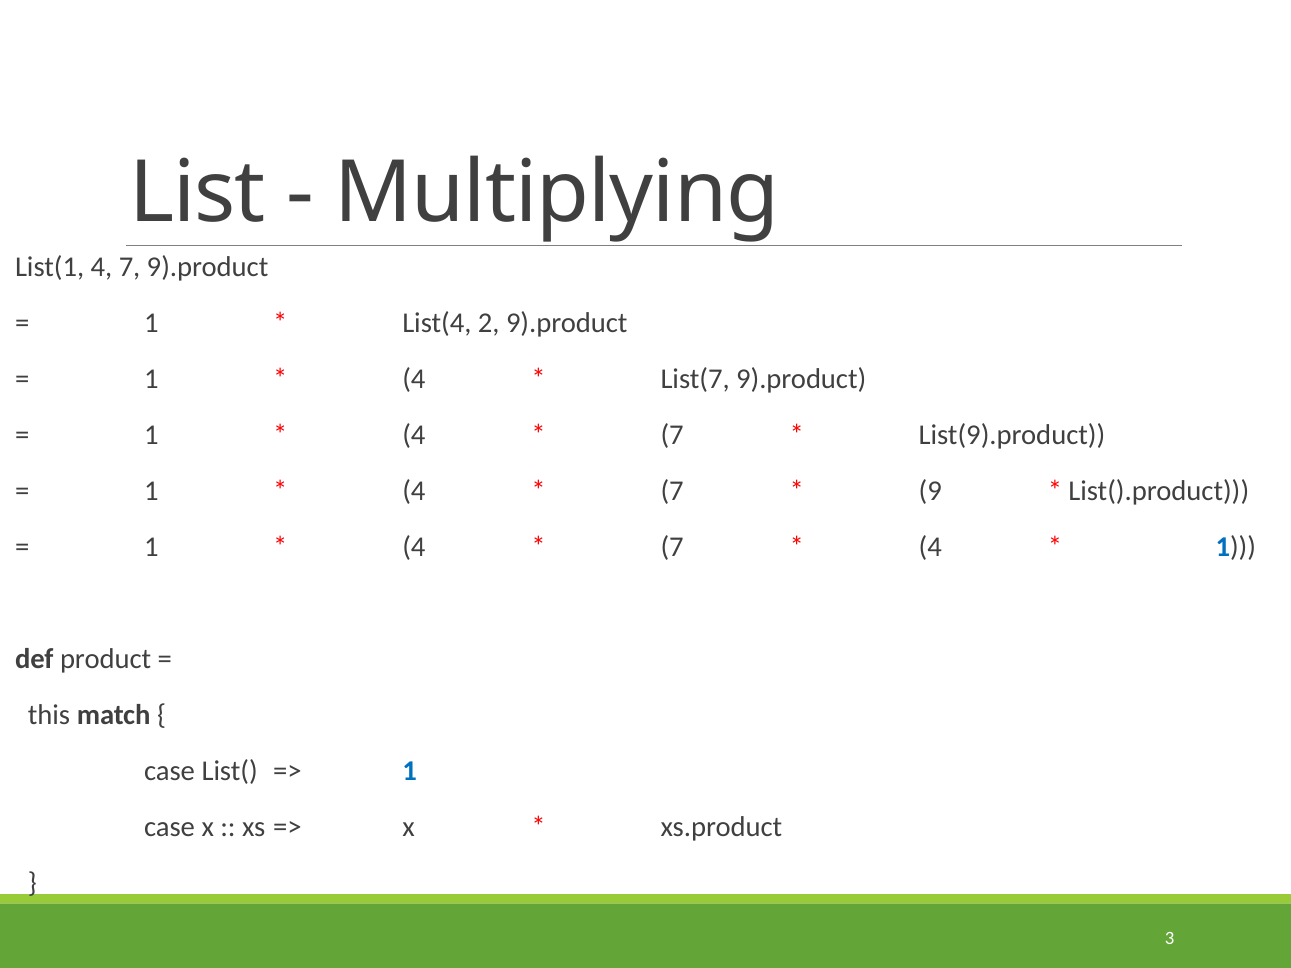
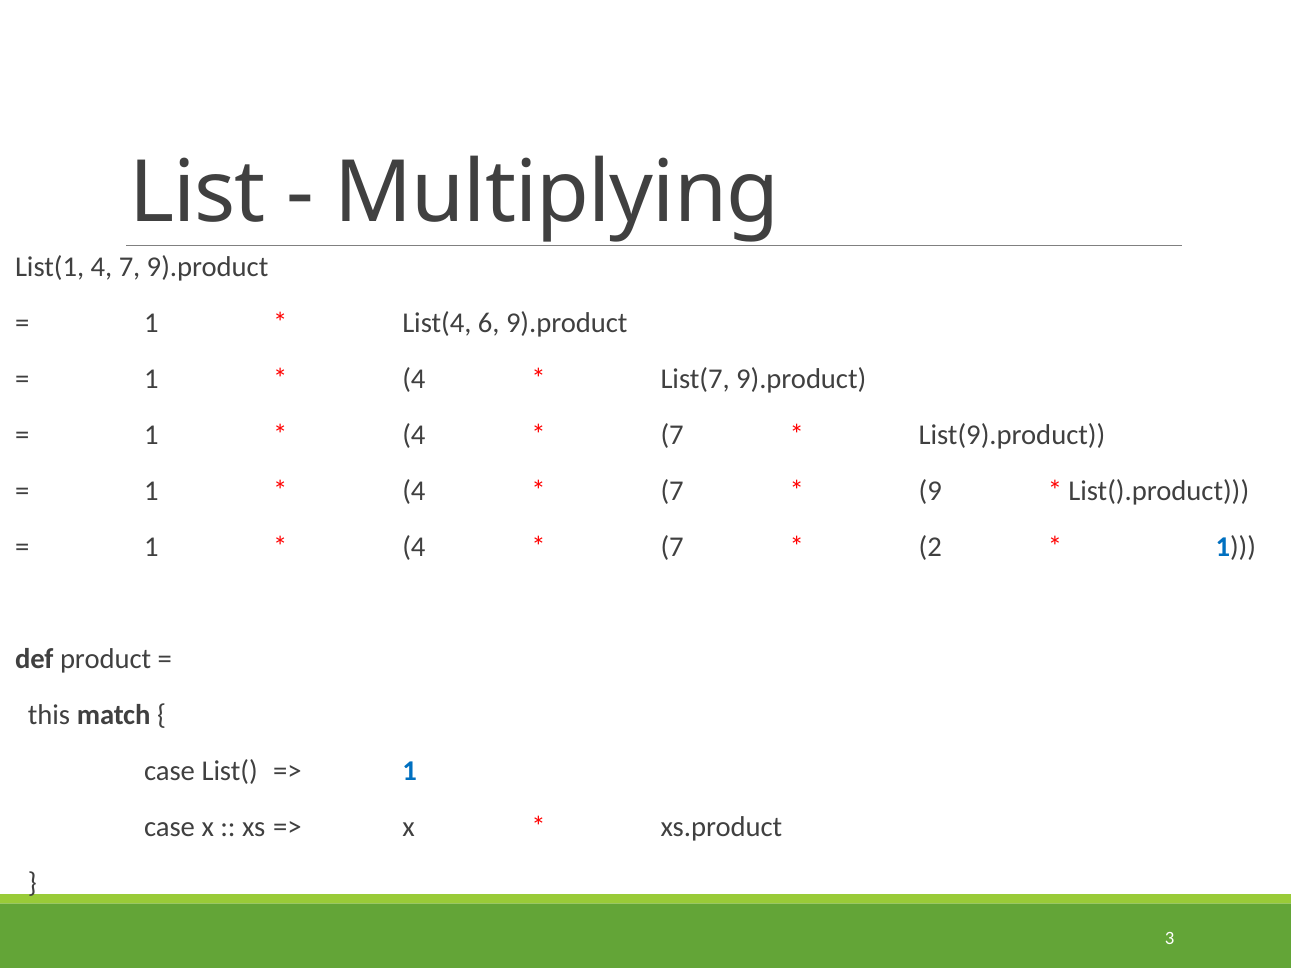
2: 2 -> 6 (489, 323)
4: 4 -> 2 (930, 547)
